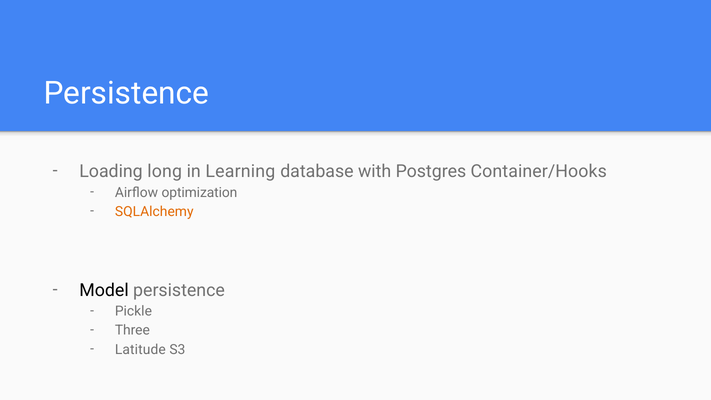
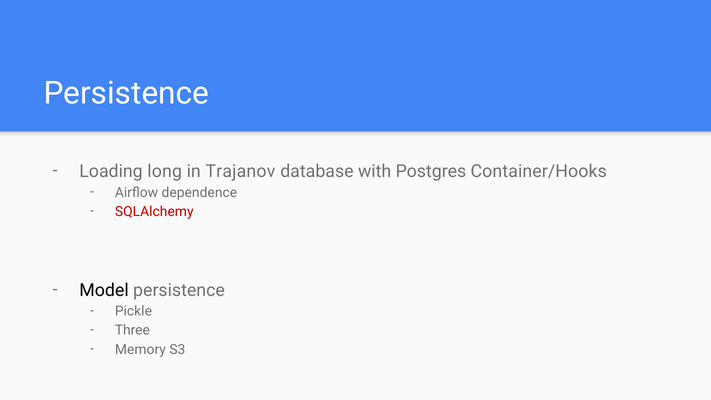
Learning: Learning -> Trajanov (240, 171)
optimization: optimization -> dependence (199, 193)
SQLAlchemy colour: orange -> red (154, 212)
Latitude: Latitude -> Memory (140, 349)
